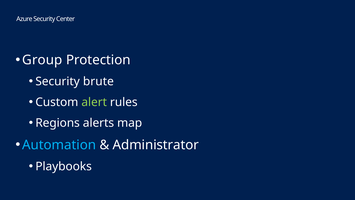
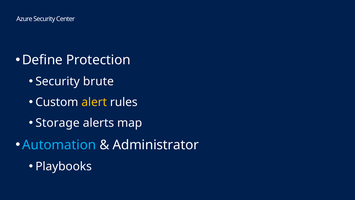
Group: Group -> Define (42, 60)
alert colour: light green -> yellow (94, 102)
Regions: Regions -> Storage (58, 123)
